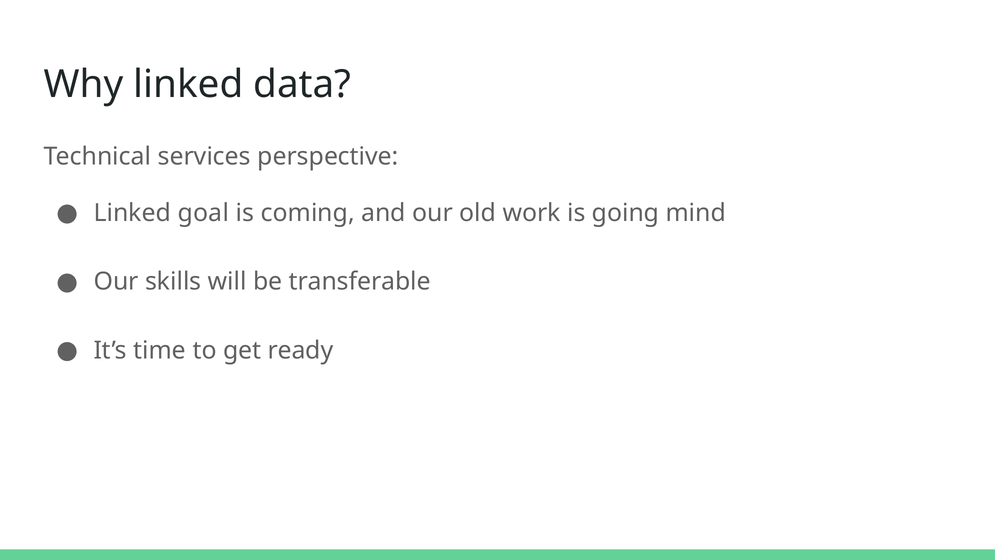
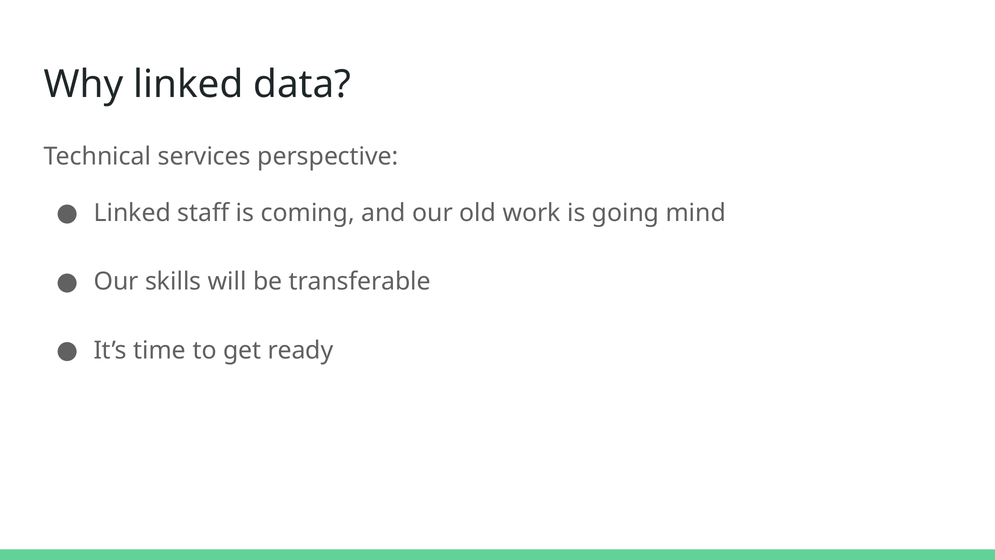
goal: goal -> staff (203, 213)
